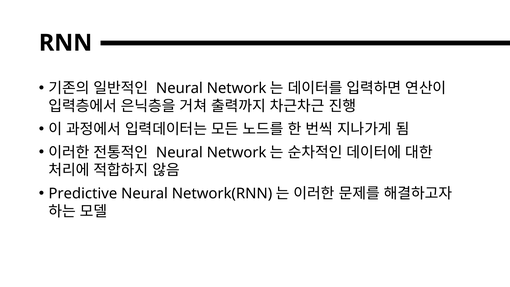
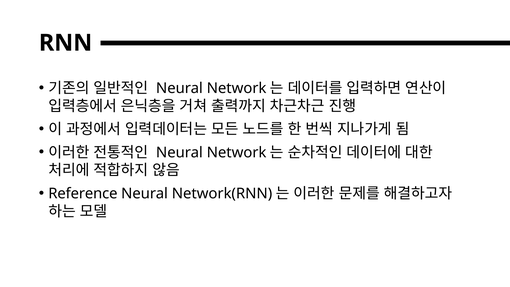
Predictive: Predictive -> Reference (83, 193)
